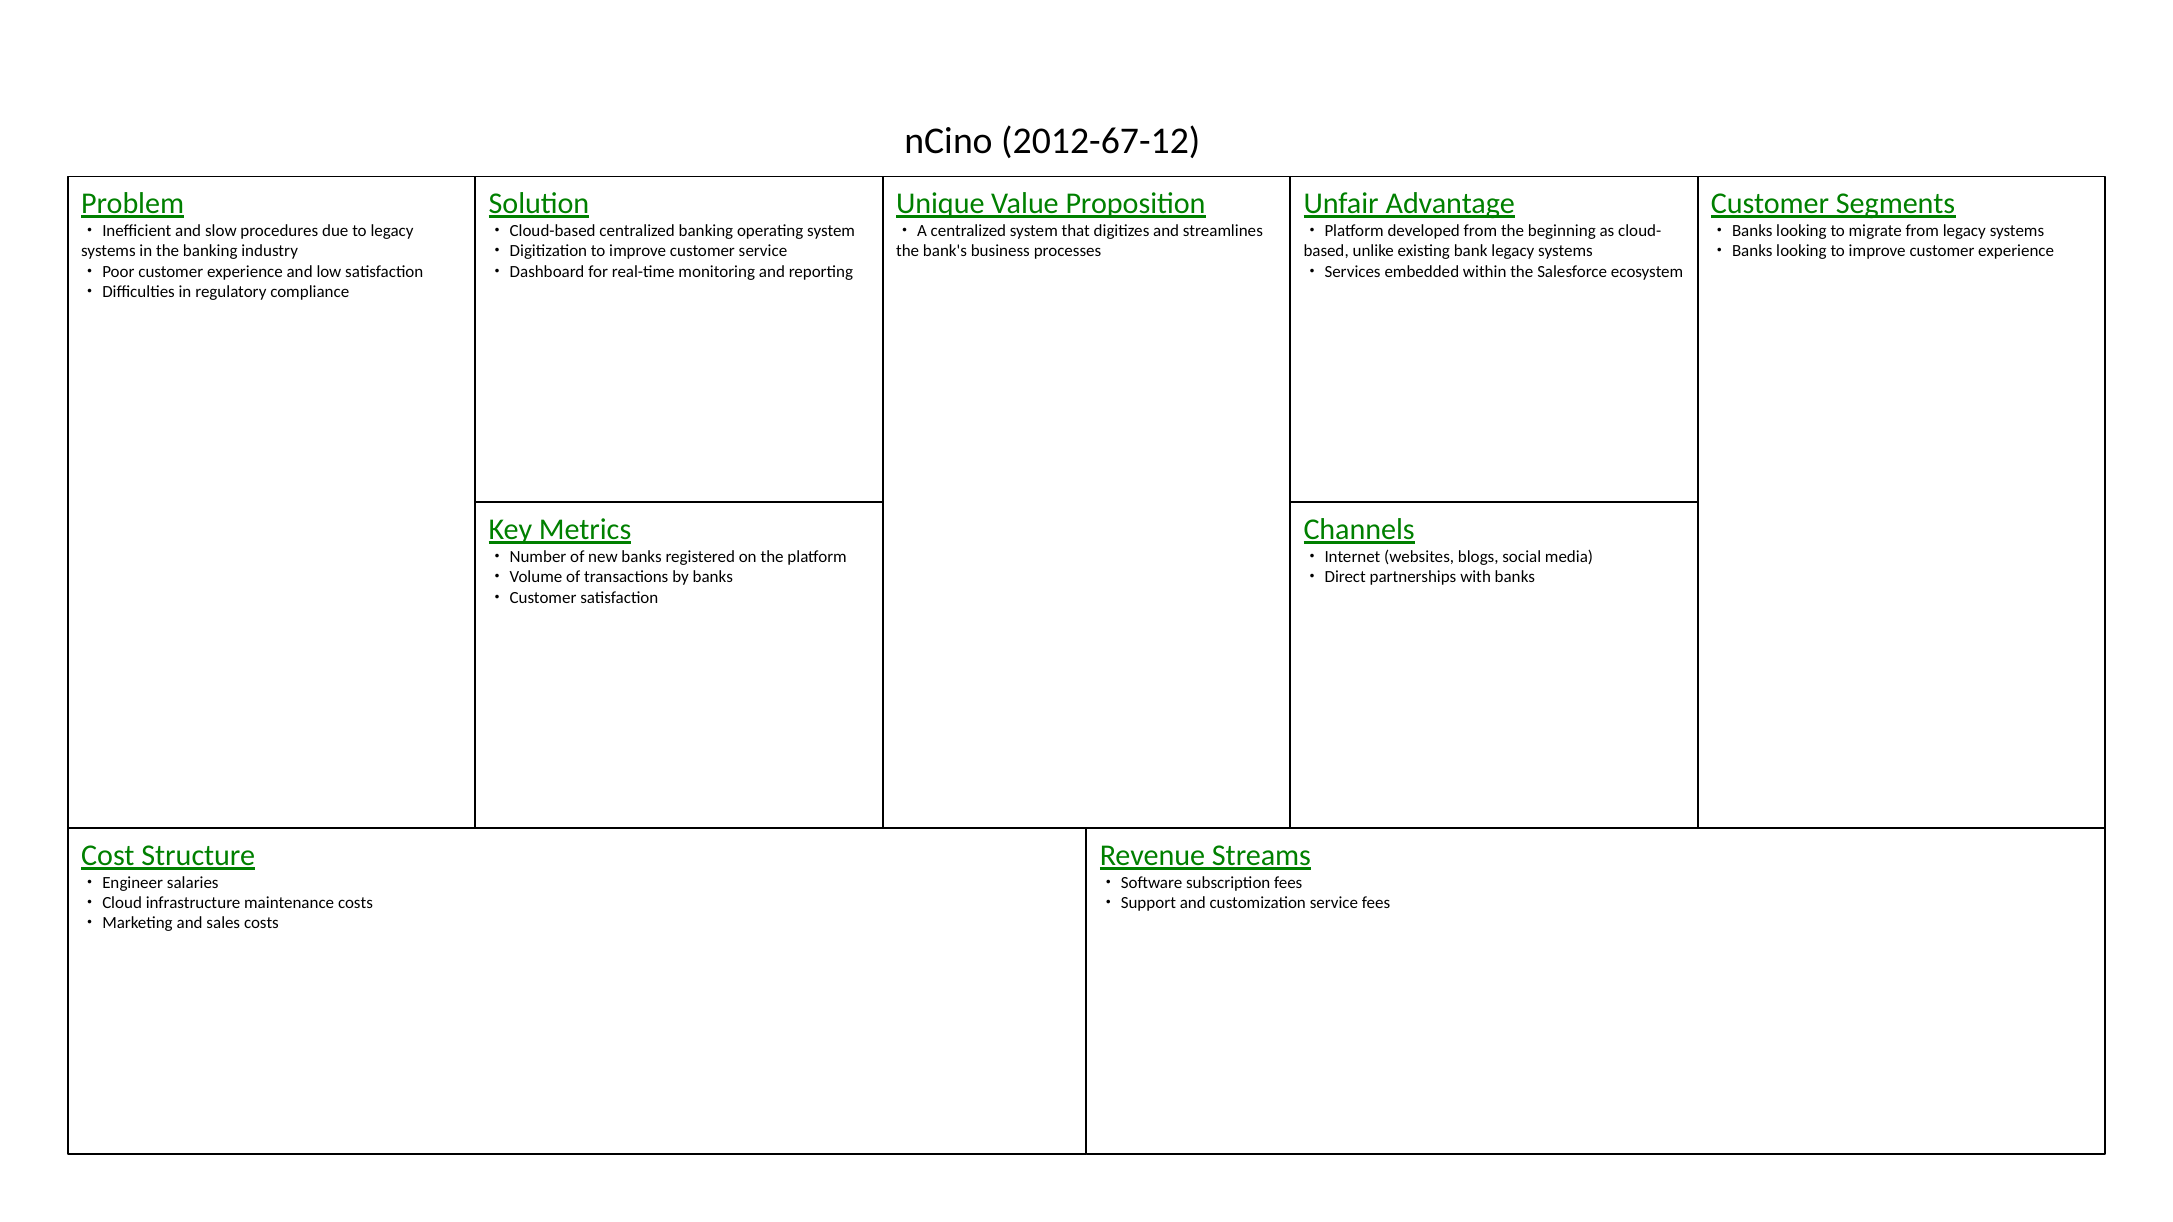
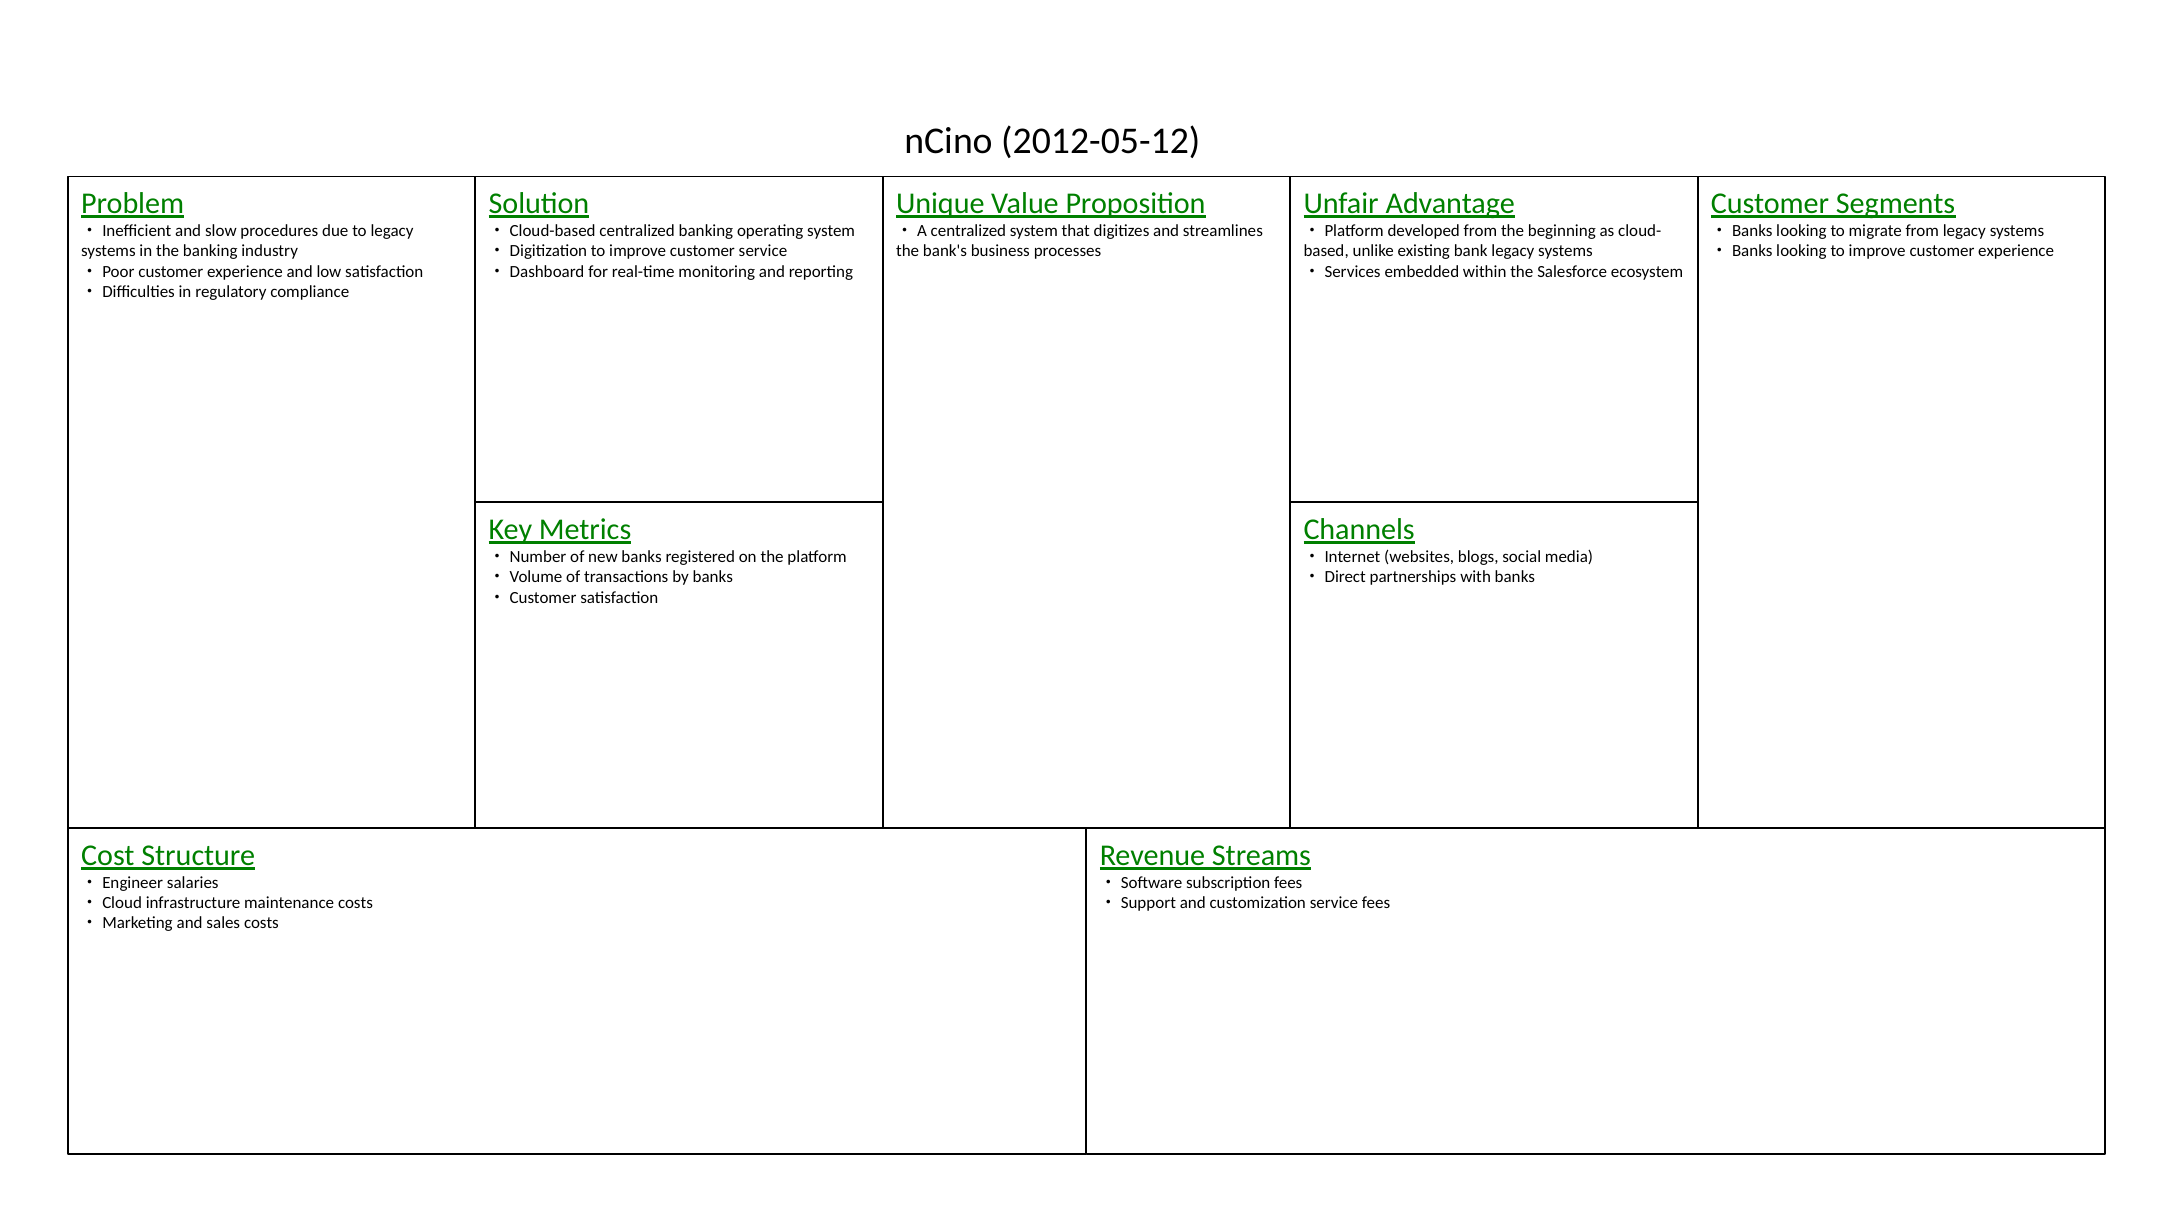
2012-67-12: 2012-67-12 -> 2012-05-12 (1101, 141)
